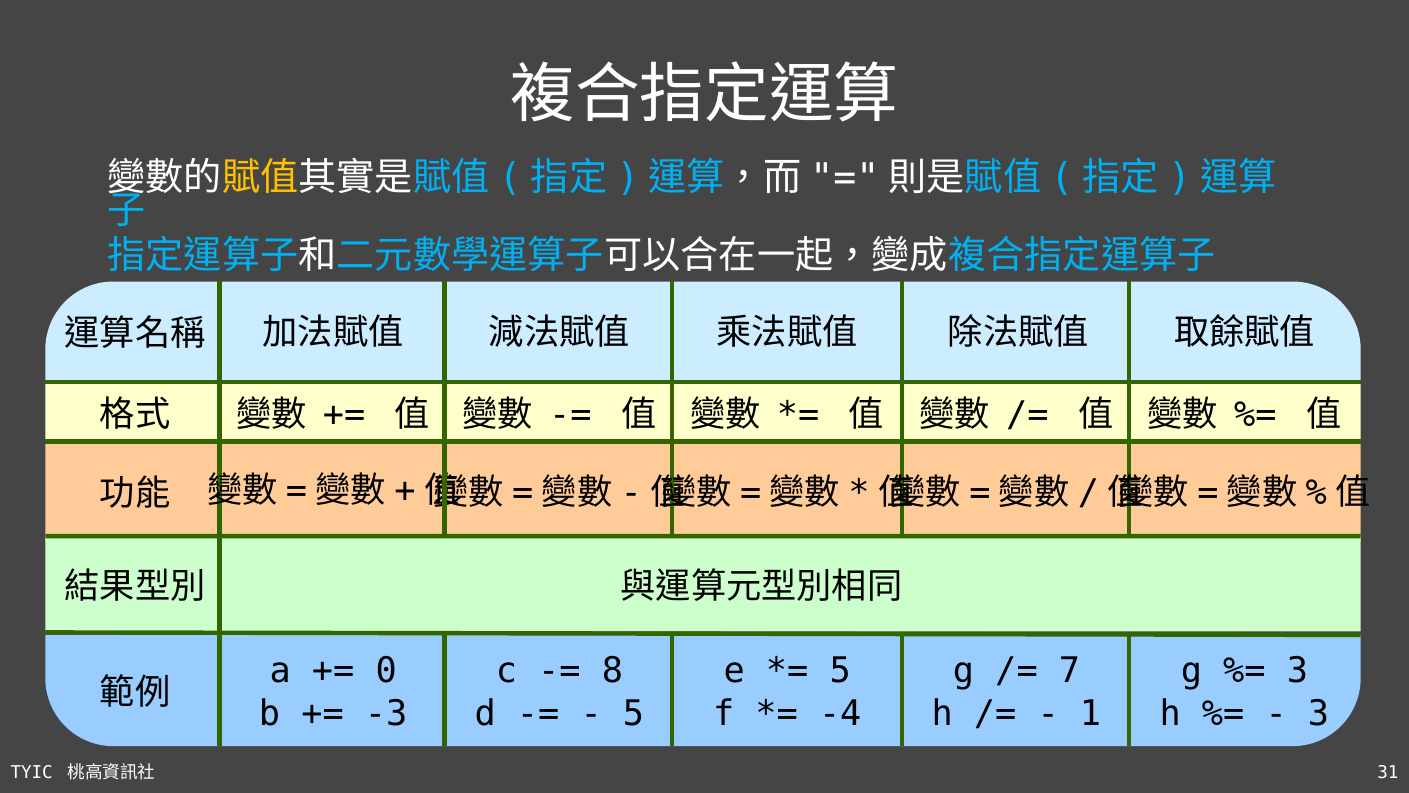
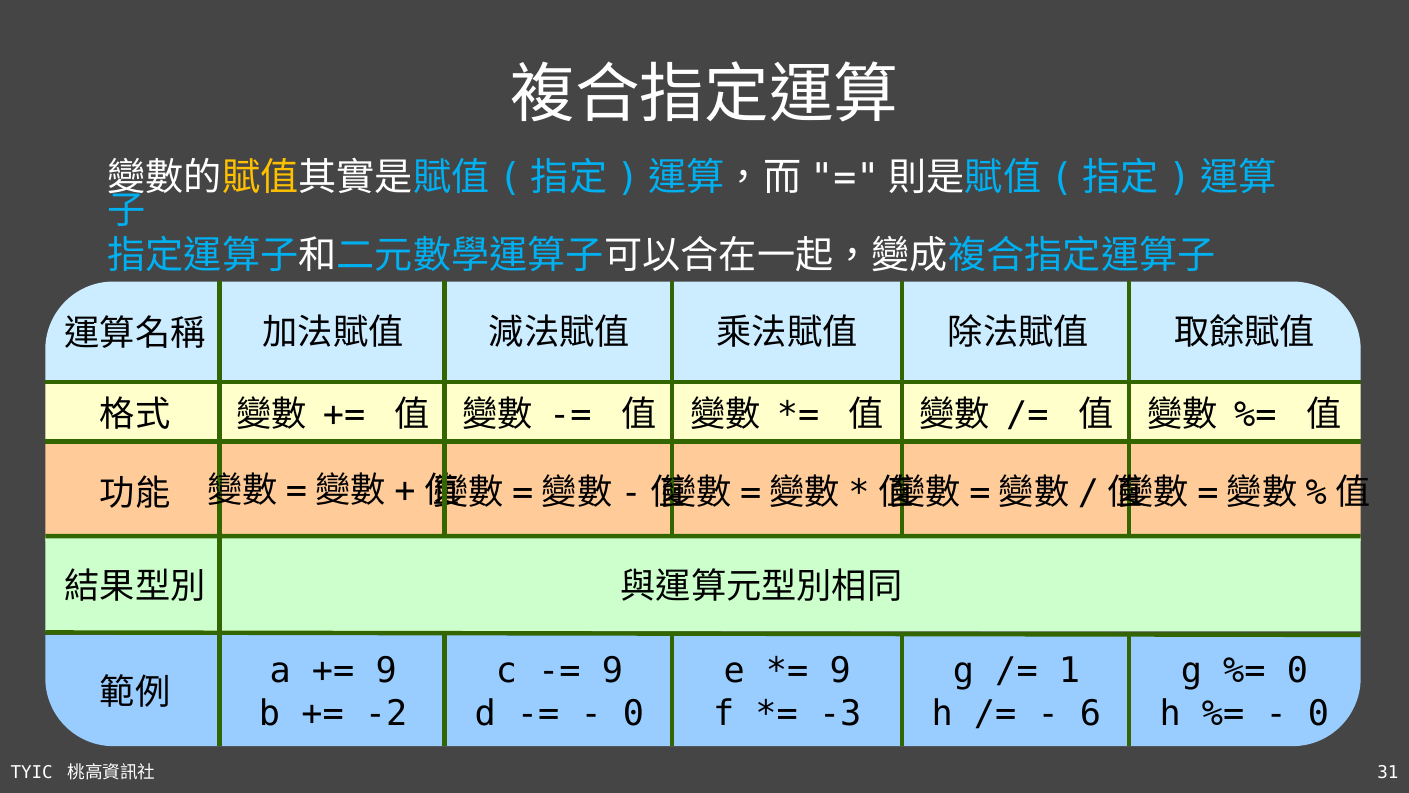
0: 0 -> 9 (386, 671)
8: 8 -> 9 (612, 671)
5: 5 -> 9 (840, 671)
7: 7 -> 1 (1070, 671)
3: 3 -> 0 (1297, 671)
-3: -3 -> -2 (386, 713)
5: 5 -> 0 (633, 713)
-4: -4 -> -3 (840, 713)
1: 1 -> 6 (1091, 713)
3: 3 -> 0 (1319, 713)
